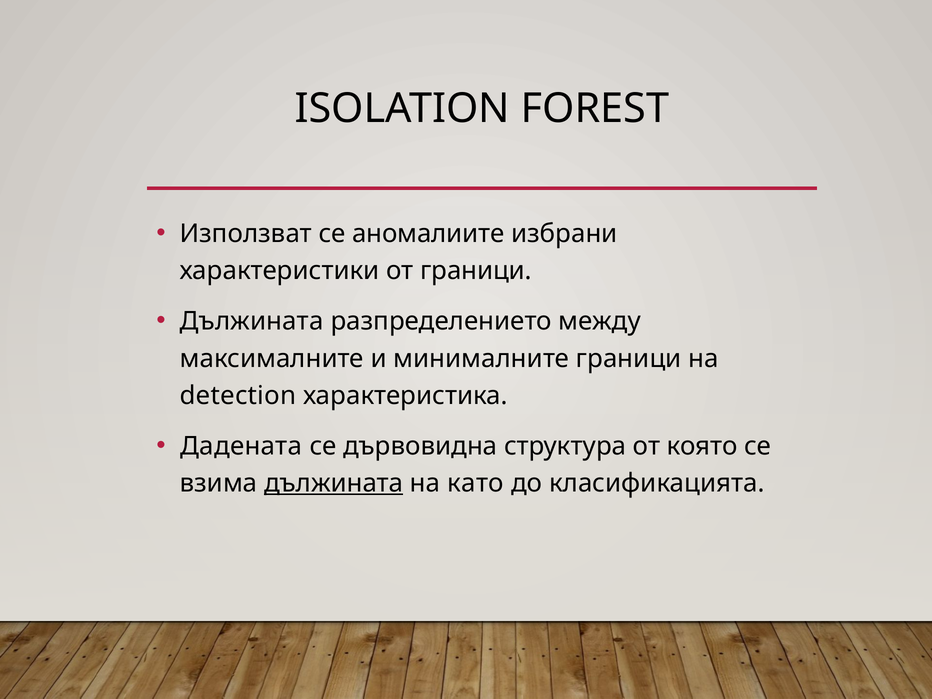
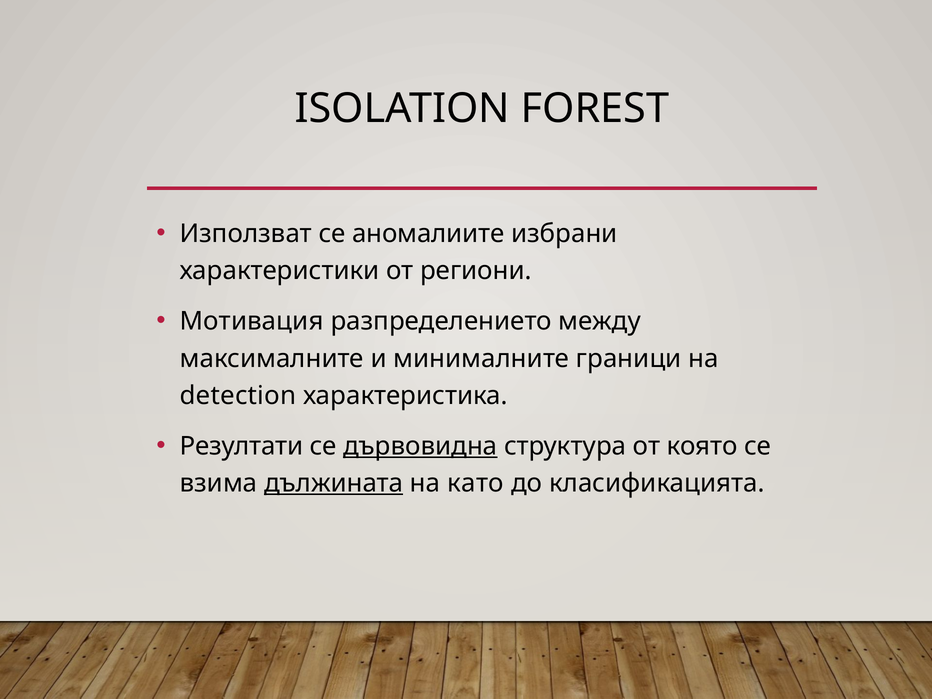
от граници: граници -> региони (476, 271)
Дължината: Дължината -> Мотивация (252, 321)
Дадената: Дадената -> Резултати (241, 446)
дървовидна underline: none -> present (420, 446)
